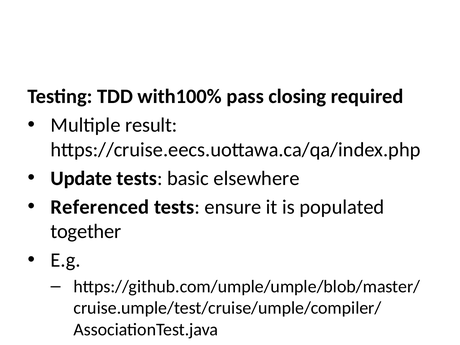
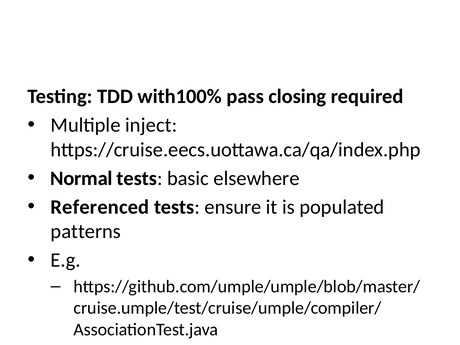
result: result -> inject (151, 125)
Update: Update -> Normal (81, 178)
together: together -> patterns (86, 231)
